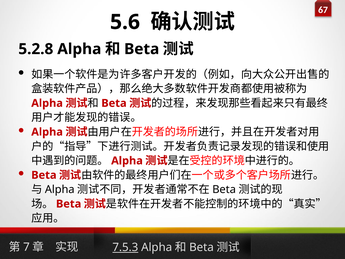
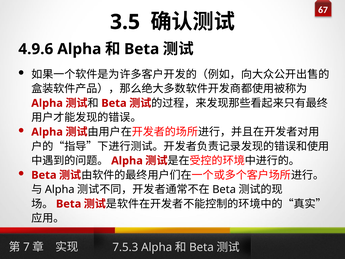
5.6: 5.6 -> 3.5 (125, 22)
5.2.8: 5.2.8 -> 4.9.6 (36, 49)
7.5.3 underline: present -> none (125, 247)
